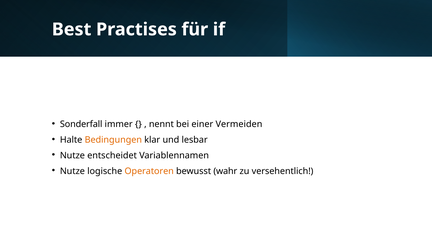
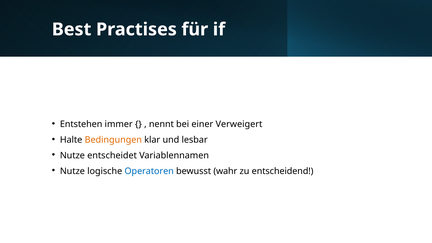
Sonderfall: Sonderfall -> Entstehen (81, 124)
Vermeiden: Vermeiden -> Verweigert (239, 124)
Operatoren colour: orange -> blue (149, 171)
versehentlich: versehentlich -> entscheidend (283, 171)
